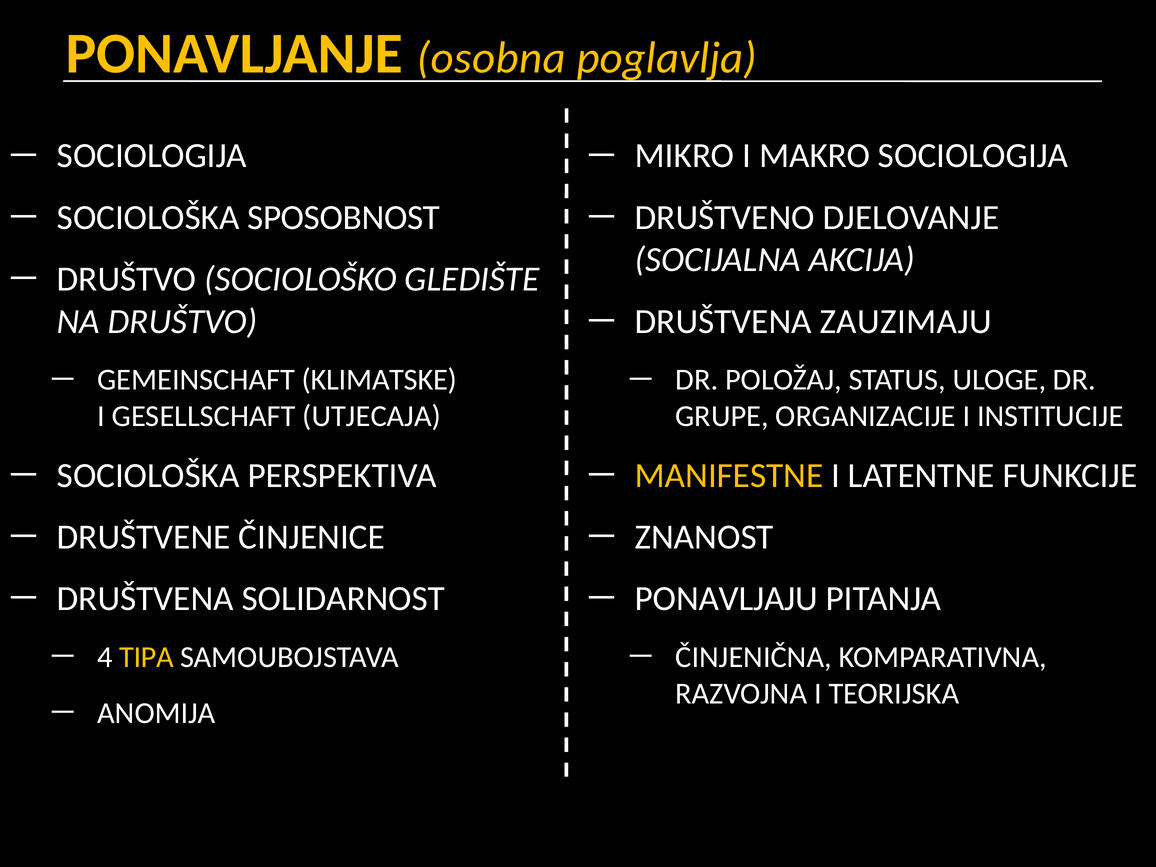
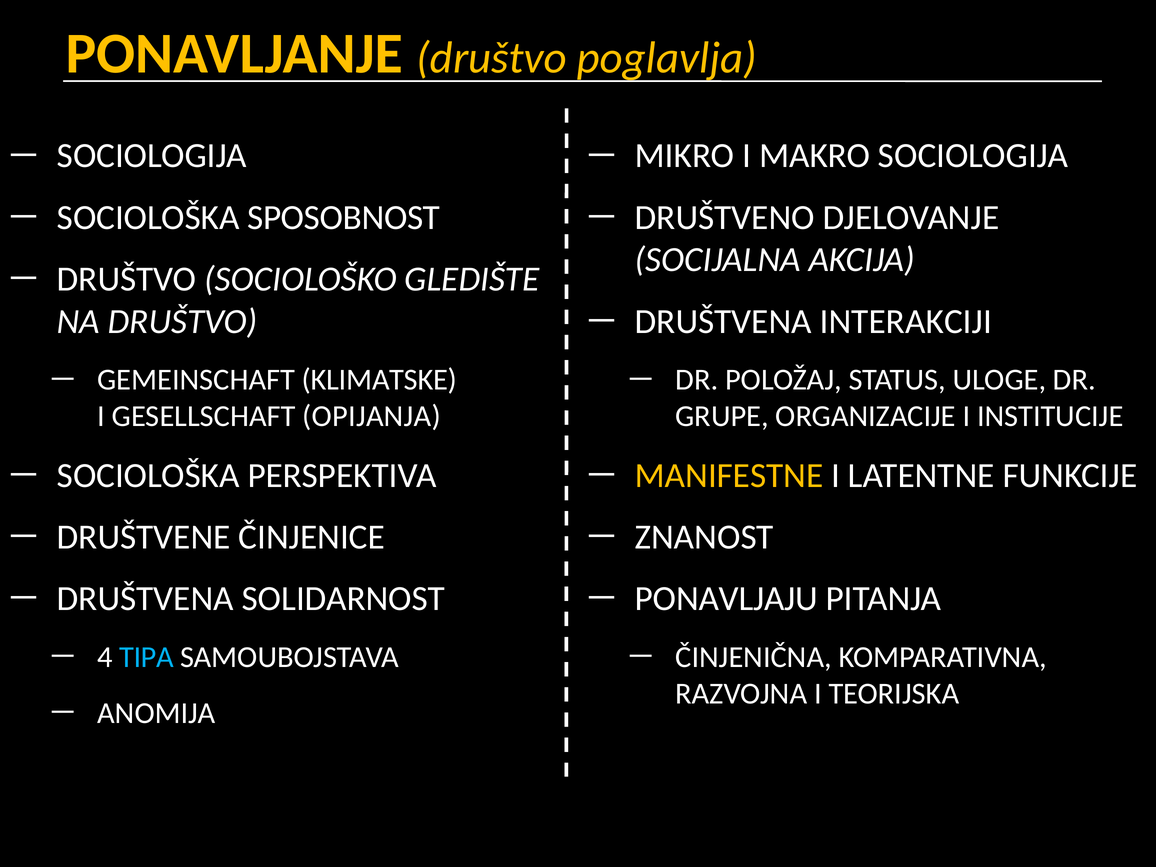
PONAVLJANJE osobna: osobna -> društvo (492, 58)
ZAUZIMAJU: ZAUZIMAJU -> INTERAKCIJI (906, 321)
UTJECAJA: UTJECAJA -> OPIJANJA (372, 416)
TIPA colour: yellow -> light blue (147, 657)
